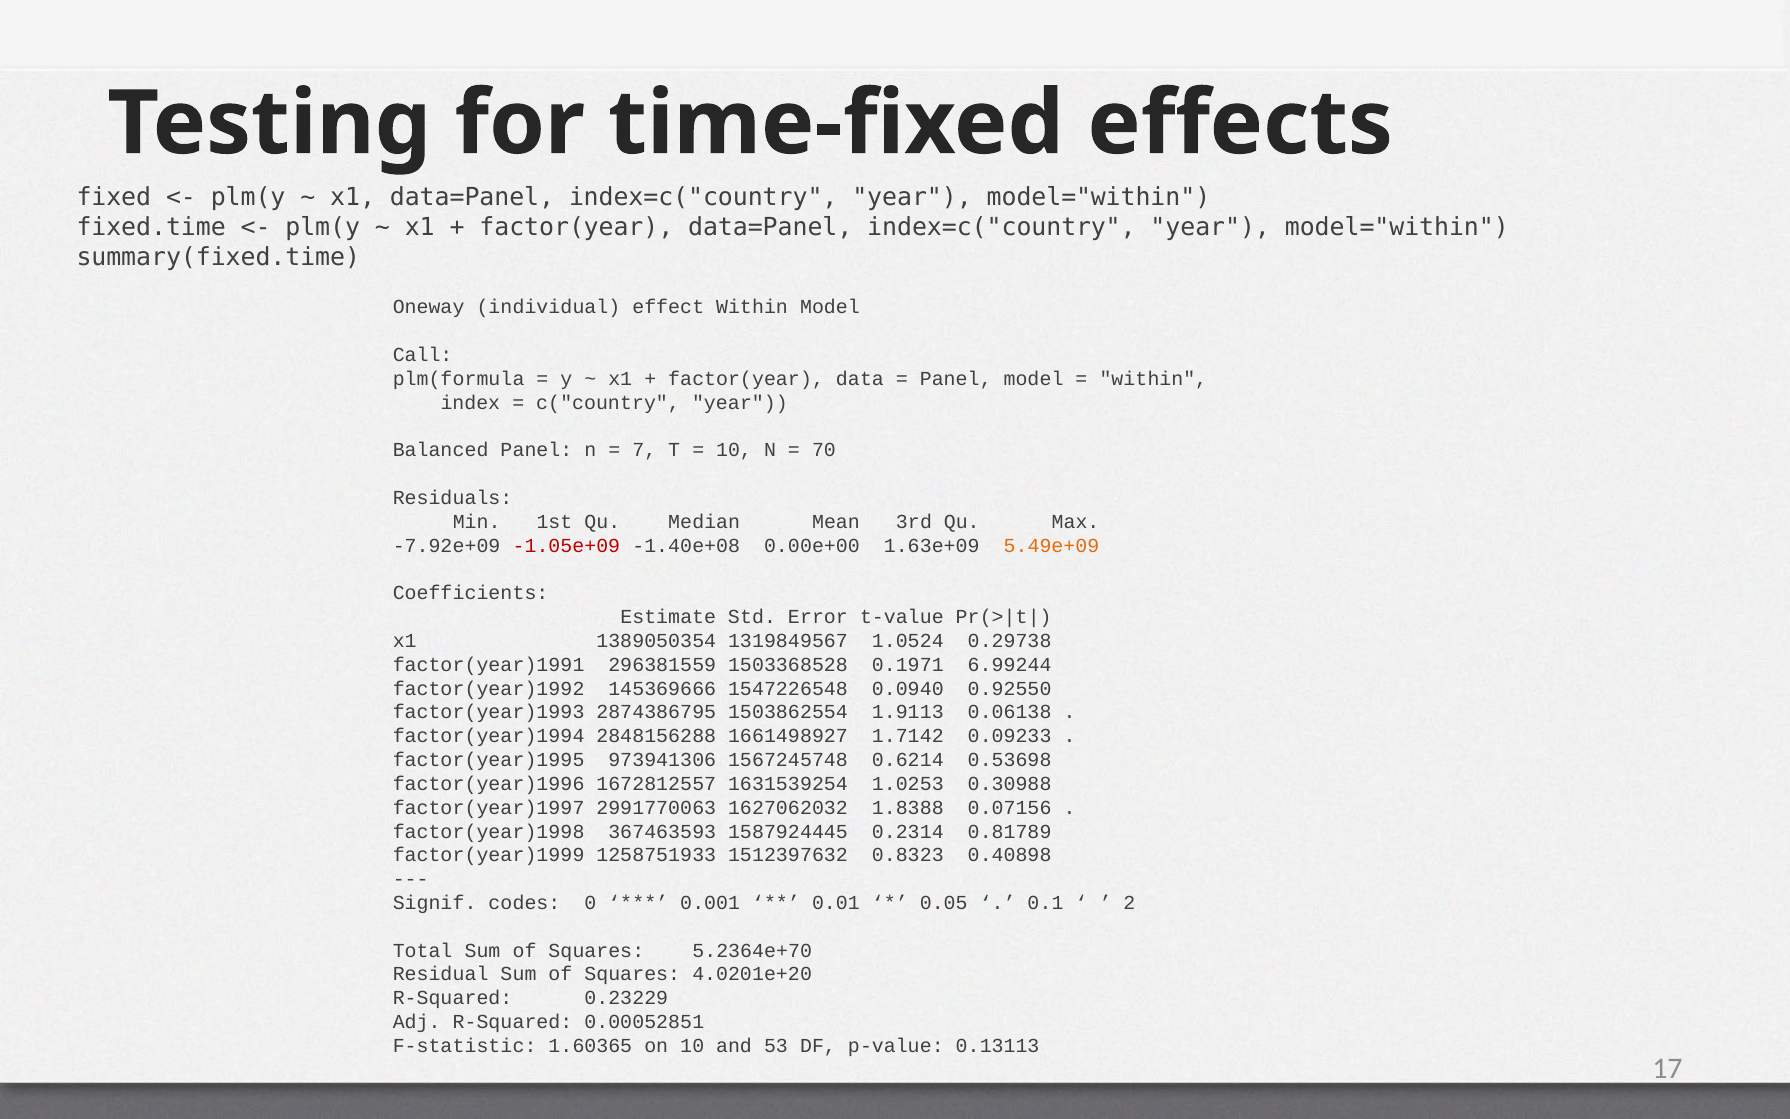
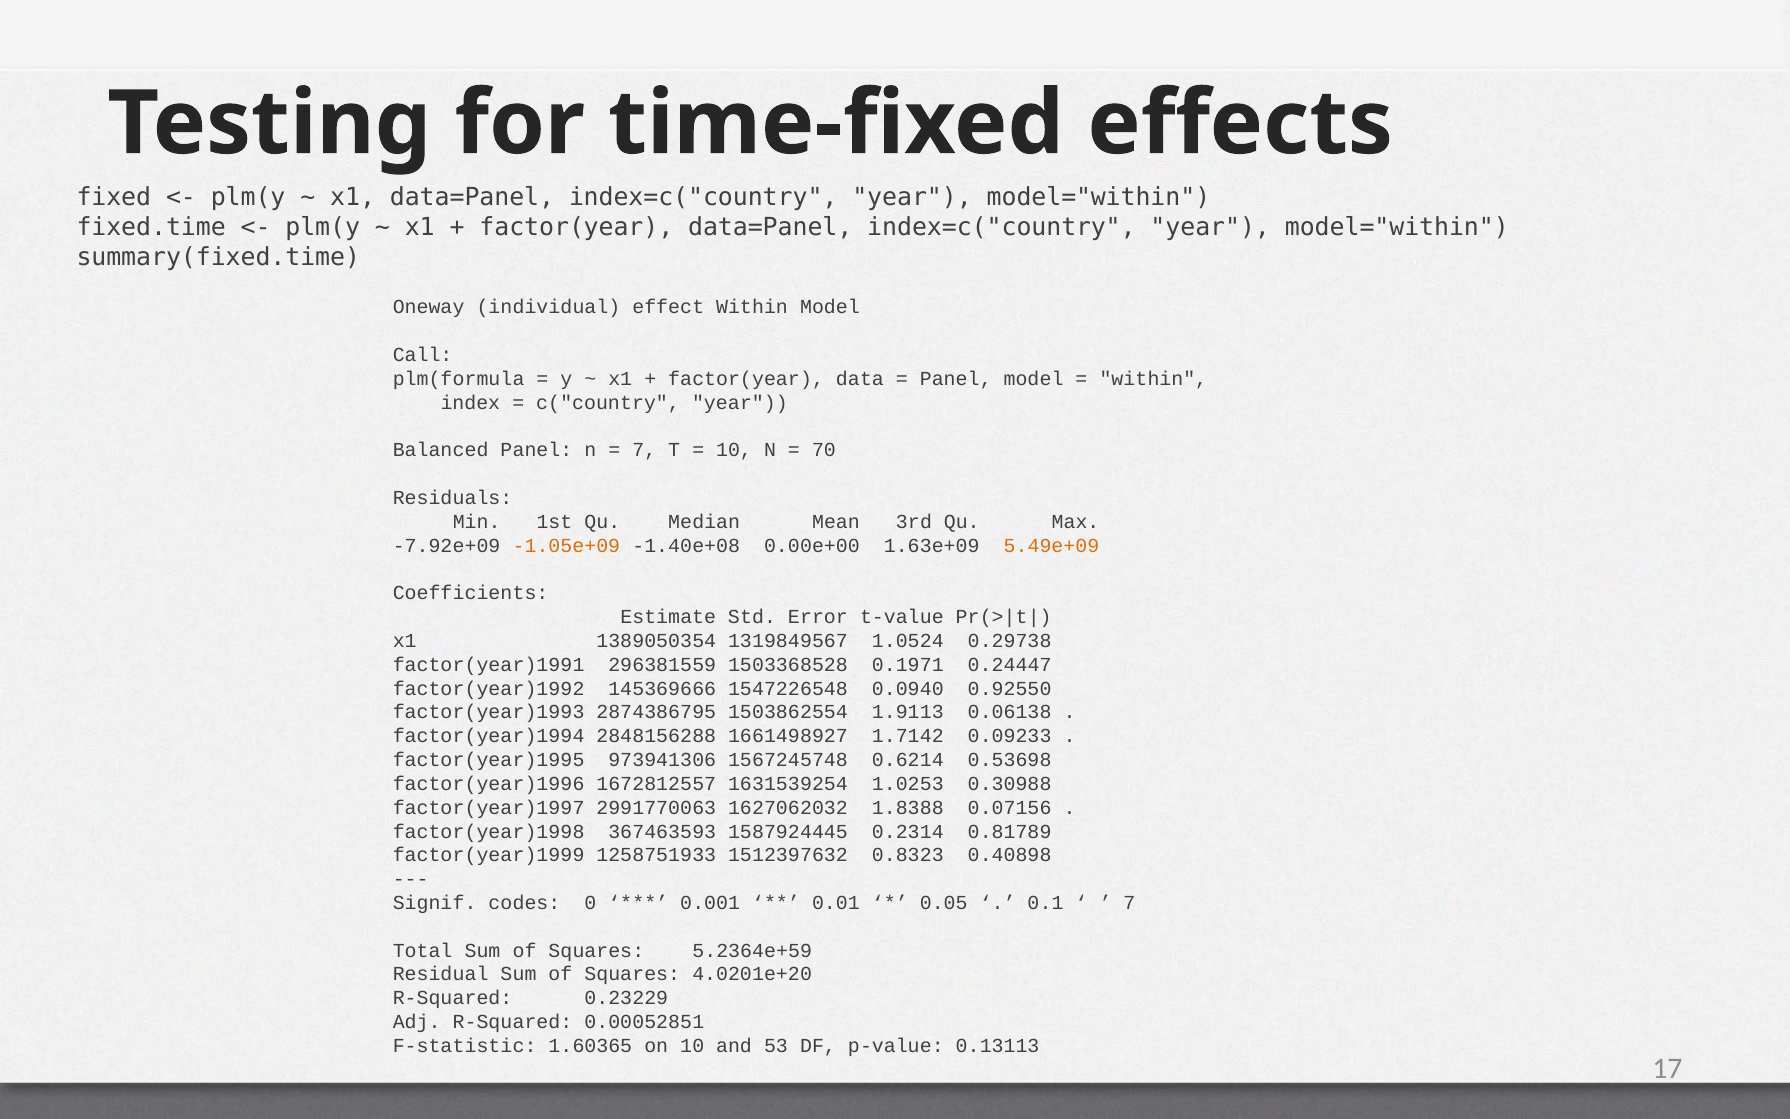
-1.05e+09 colour: red -> orange (566, 545)
6.99244: 6.99244 -> 0.24447 (1010, 665)
2: 2 -> 7 (1129, 903)
5.2364e+70: 5.2364e+70 -> 5.2364e+59 (752, 950)
